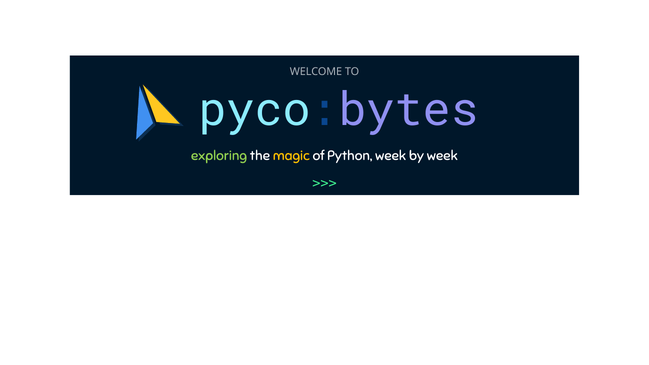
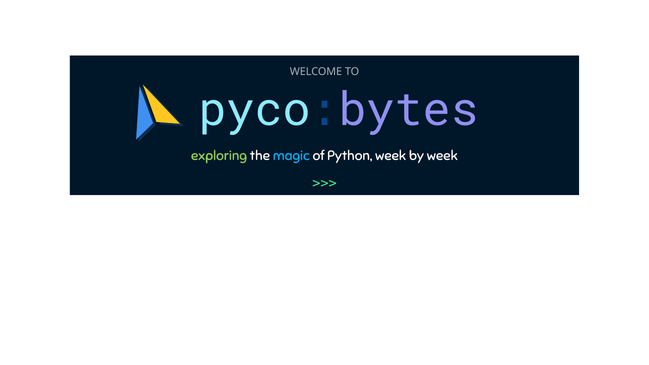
magic colour: yellow -> light blue (291, 156)
